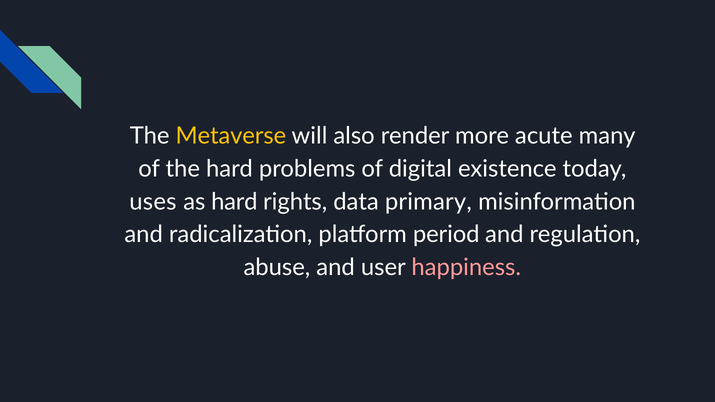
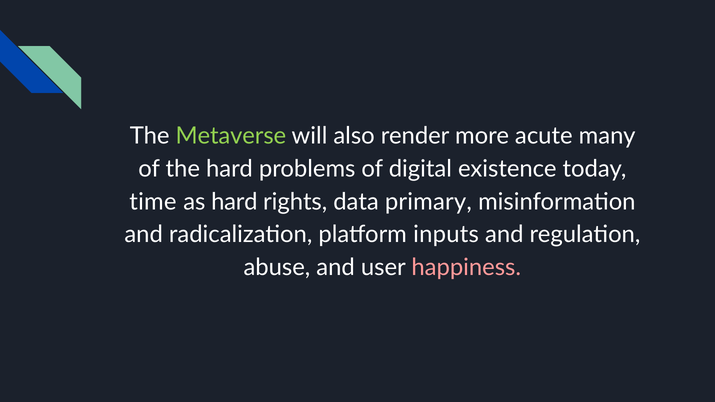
Metaverse colour: yellow -> light green (231, 136)
uses: uses -> time (153, 202)
period: period -> inputs (446, 235)
